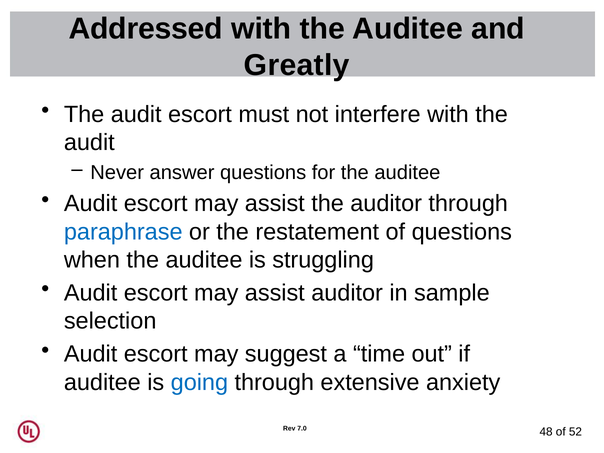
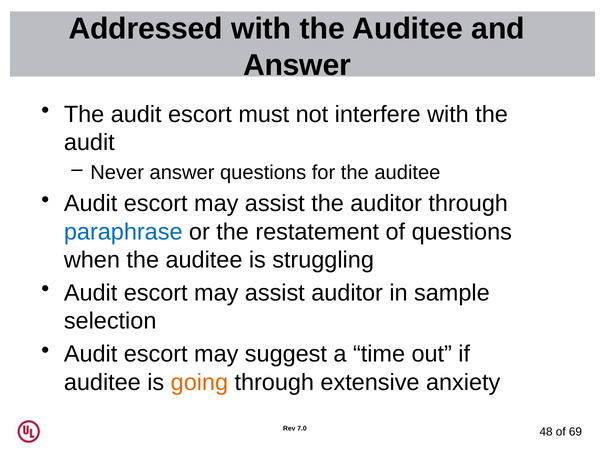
Greatly: Greatly -> Answer (297, 65)
going colour: blue -> orange (199, 382)
52: 52 -> 69 (575, 432)
